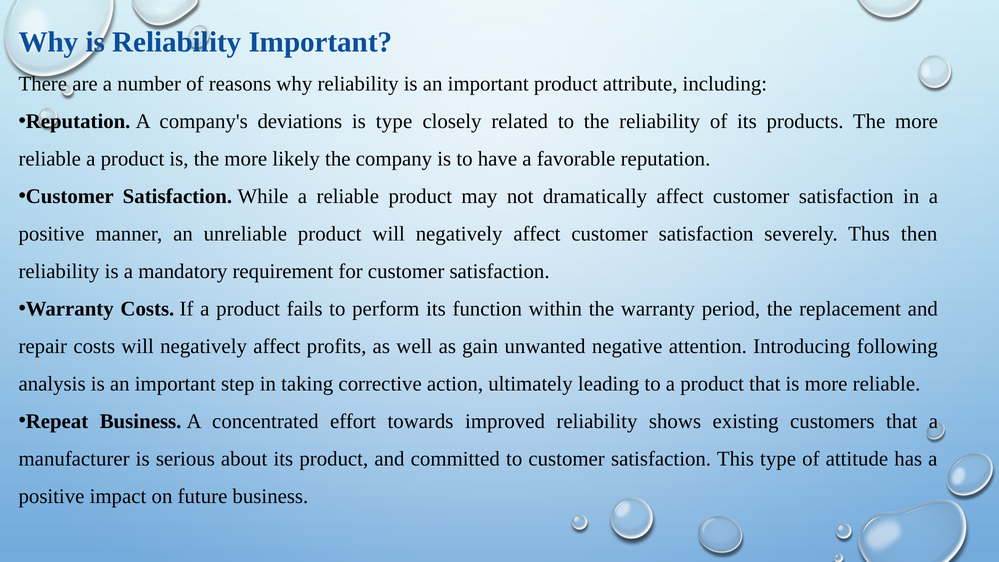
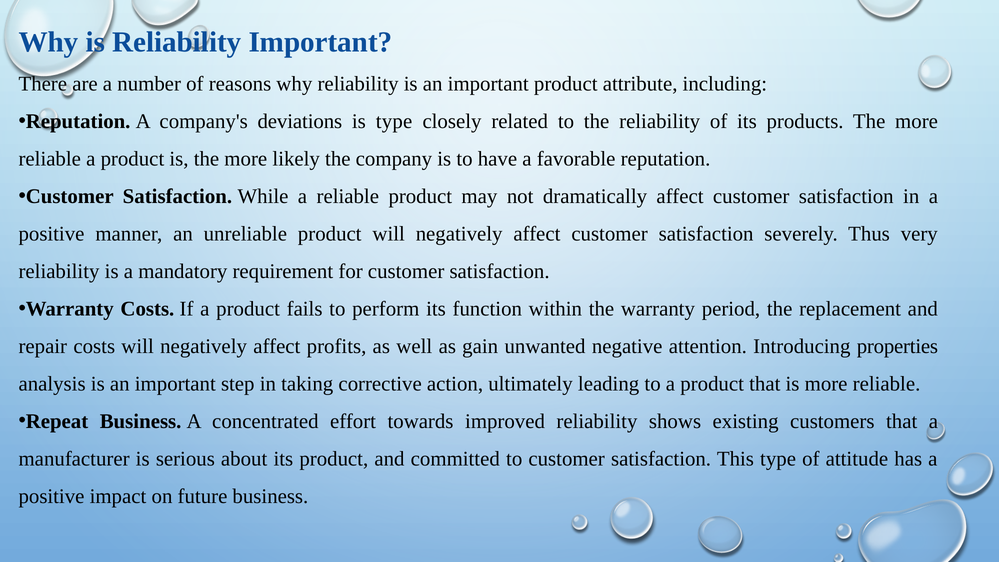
then: then -> very (919, 234)
following: following -> properties (897, 346)
